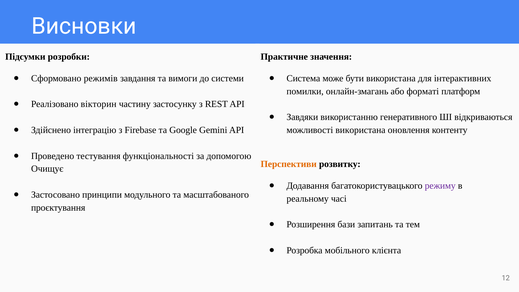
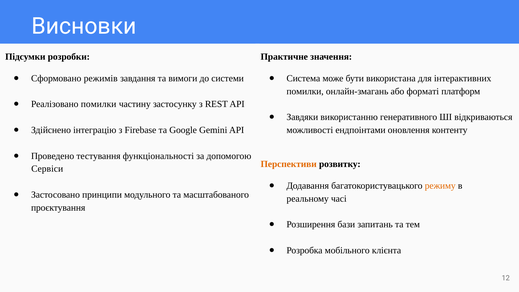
Реалізовано вікторин: вікторин -> помилки (99, 104)
можливості використана: використана -> ендпоінтами (360, 130)
Очищує: Очищує -> Сервіси (47, 169)
режиму colour: purple -> orange (440, 186)
